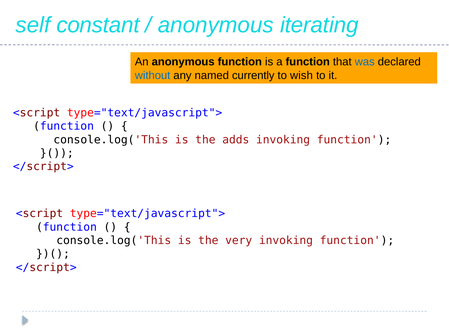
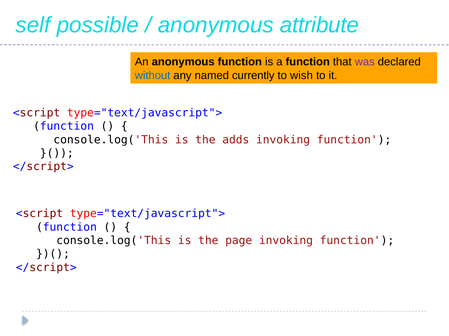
constant: constant -> possible (98, 25)
iterating: iterating -> attribute (319, 25)
was colour: blue -> purple (365, 62)
very: very -> page (239, 241)
